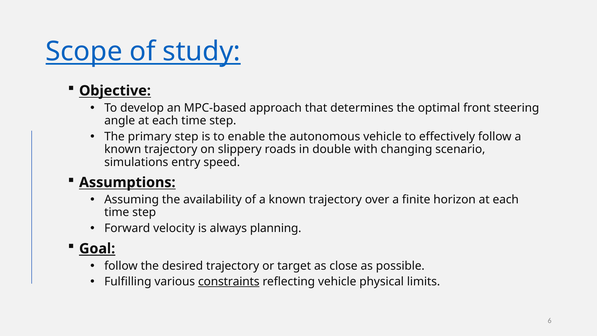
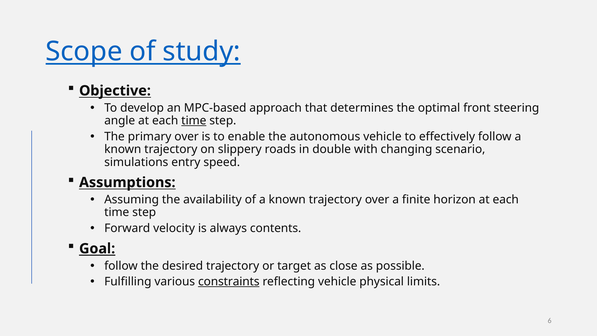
time underline: none -> present (194, 121)
primary step: step -> over (187, 136)
planning: planning -> contents (276, 228)
